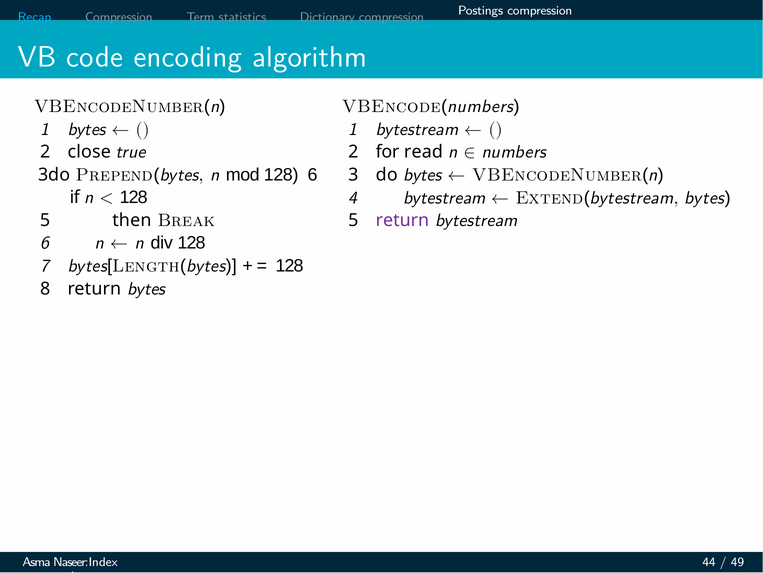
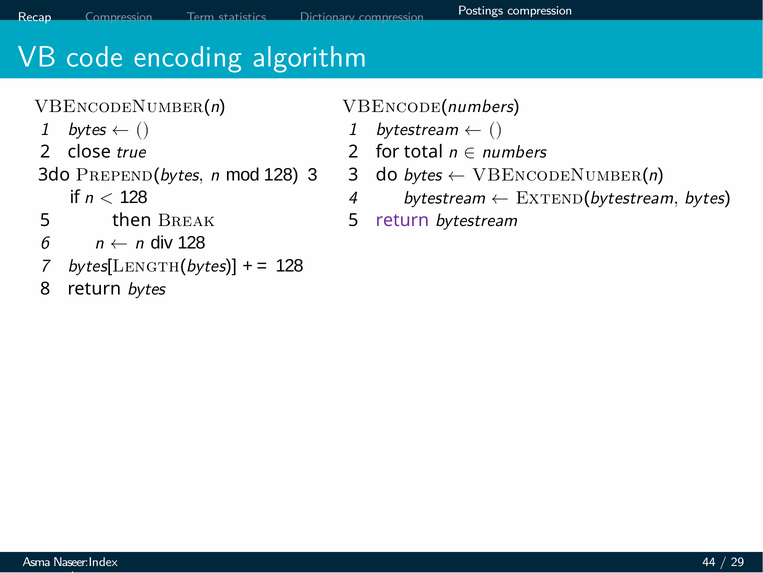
Recap colour: light blue -> white (35, 17)
read: read -> total (423, 152)
128 6: 6 -> 3 (313, 175)
49: 49 -> 29 (737, 562)
